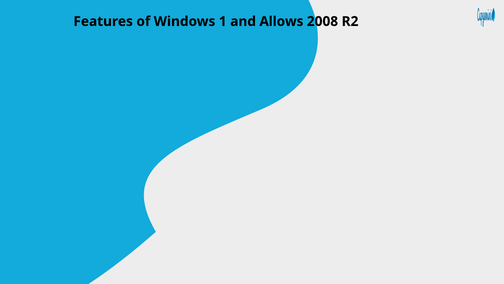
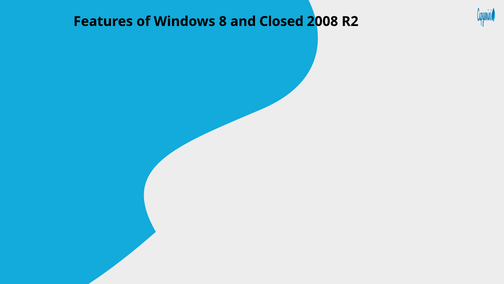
1: 1 -> 8 (223, 21)
Allows: Allows -> Closed (281, 21)
